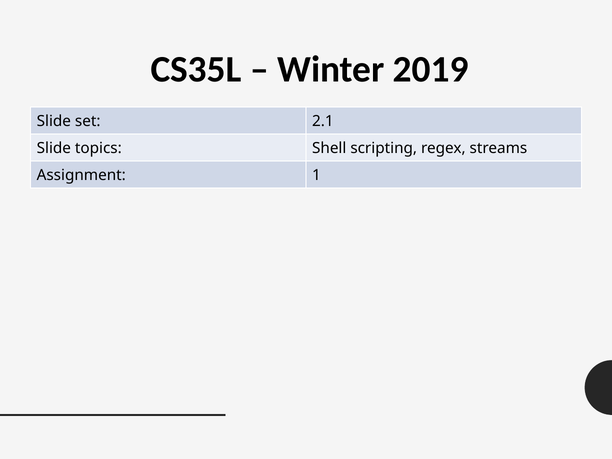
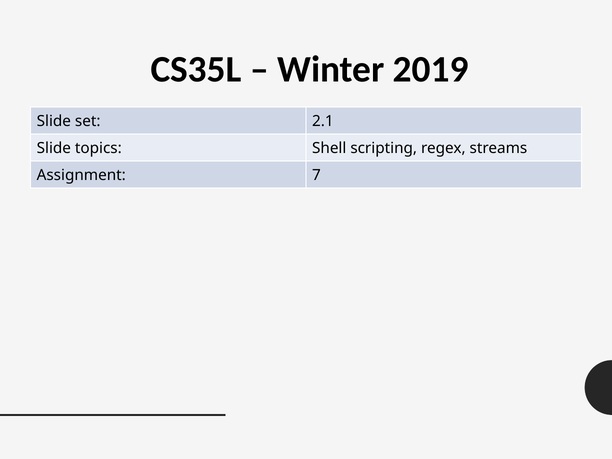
1: 1 -> 7 (316, 175)
